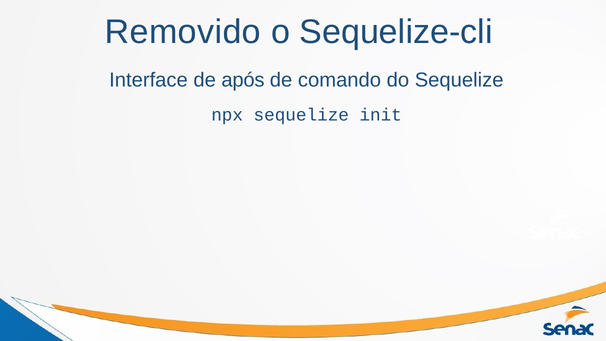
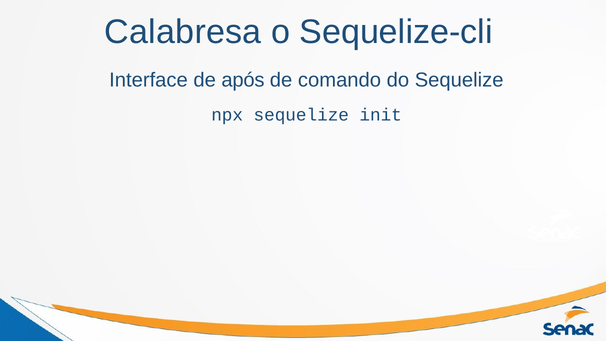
Removido: Removido -> Calabresa (183, 32)
